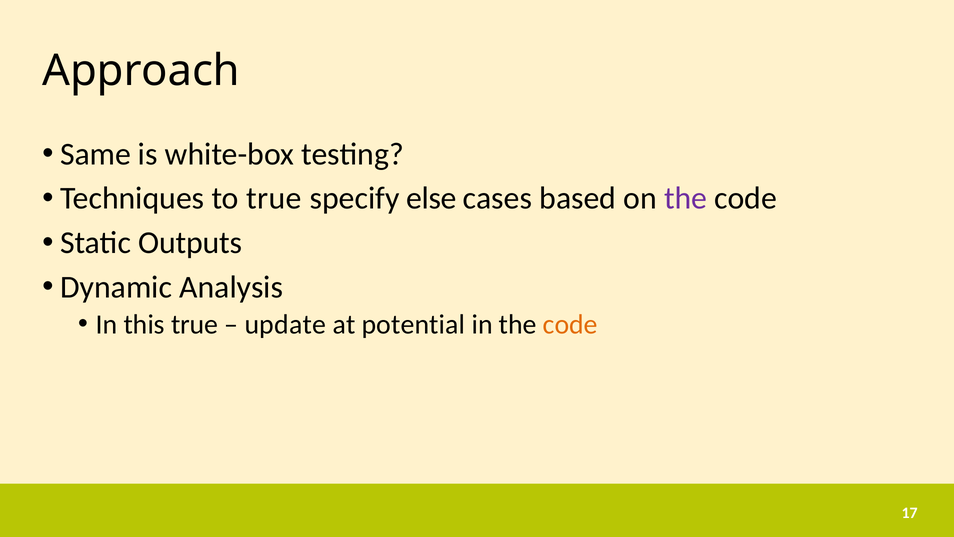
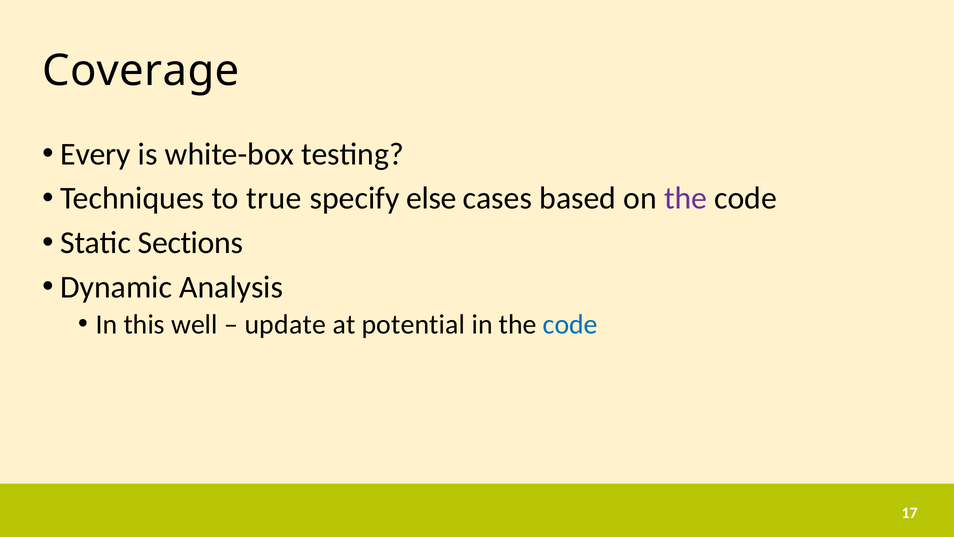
Approach: Approach -> Coverage (141, 71)
Same: Same -> Every (95, 154)
Outputs: Outputs -> Sections (190, 243)
this true: true -> well (194, 324)
code colour: orange -> blue (570, 324)
